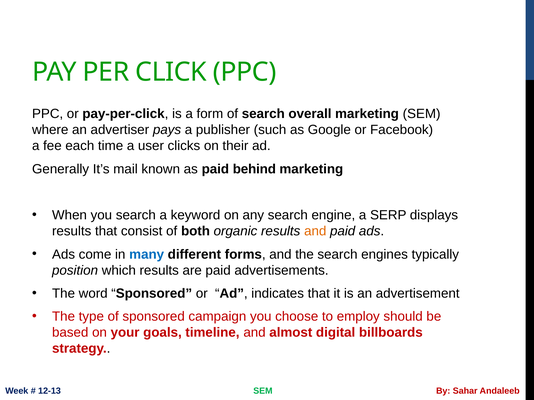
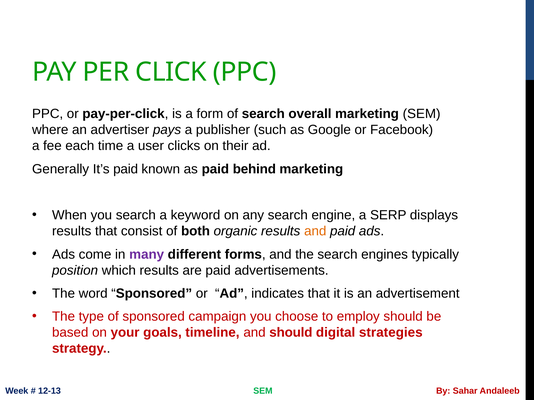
It’s mail: mail -> paid (126, 169)
many colour: blue -> purple (147, 255)
and almost: almost -> should (291, 333)
billboards: billboards -> strategies (391, 333)
